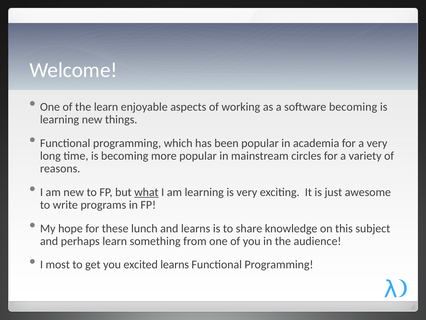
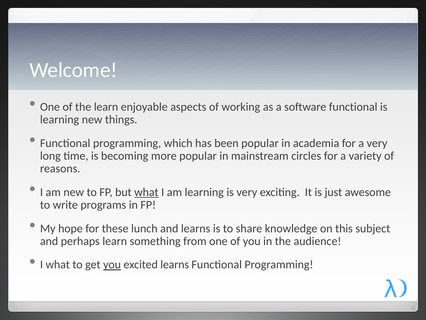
software becoming: becoming -> functional (353, 107)
I most: most -> what (58, 264)
you underline: none -> present (112, 264)
